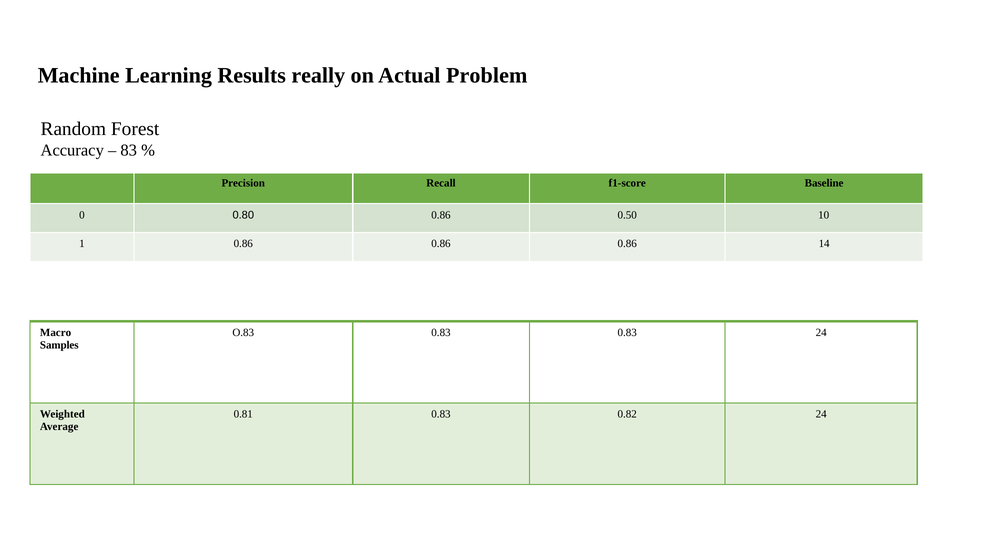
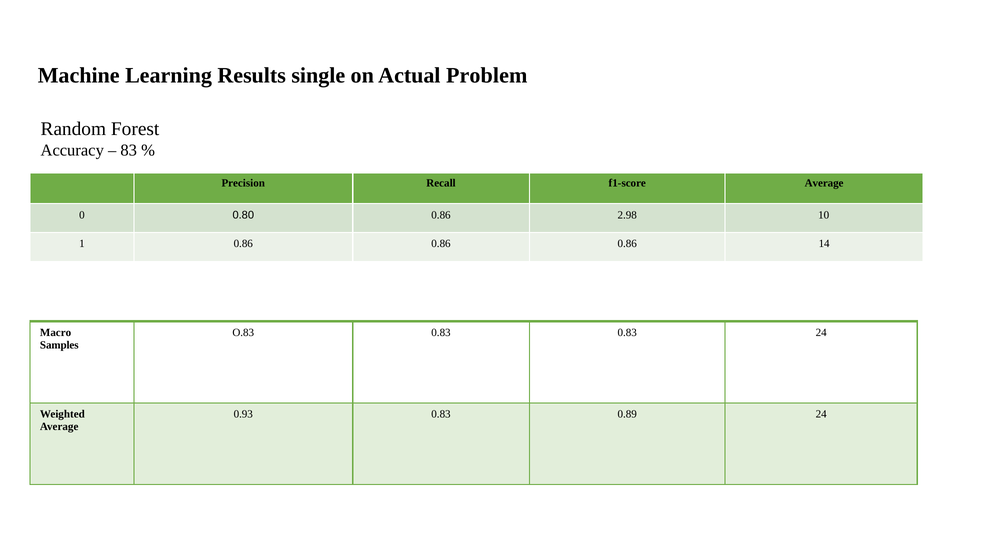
really: really -> single (318, 75)
f1-score Baseline: Baseline -> Average (824, 183)
0.50: 0.50 -> 2.98 (627, 215)
0.81: 0.81 -> 0.93 (243, 414)
0.82: 0.82 -> 0.89 (627, 414)
